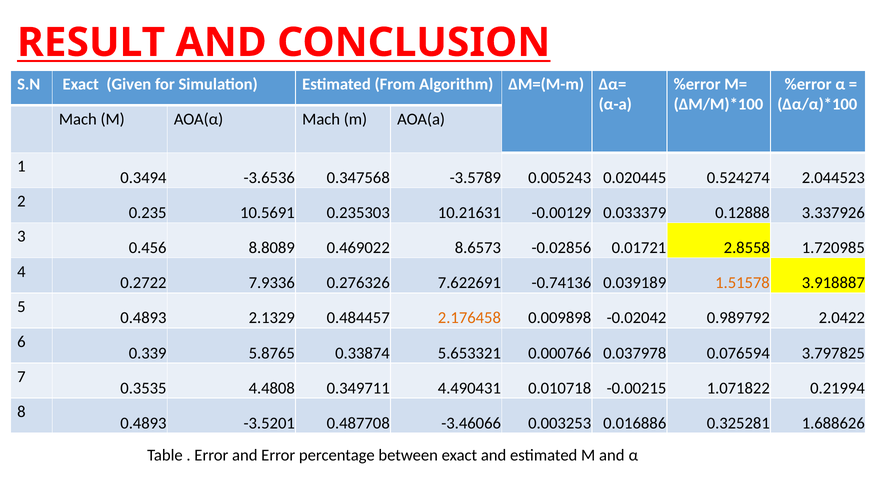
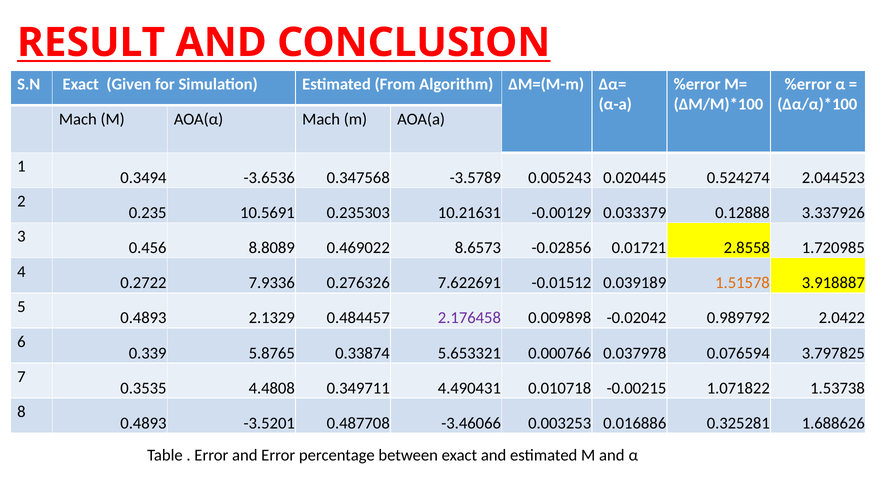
-0.74136: -0.74136 -> -0.01512 (561, 283)
2.176458 colour: orange -> purple (469, 318)
0.21994: 0.21994 -> 1.53738 (838, 388)
